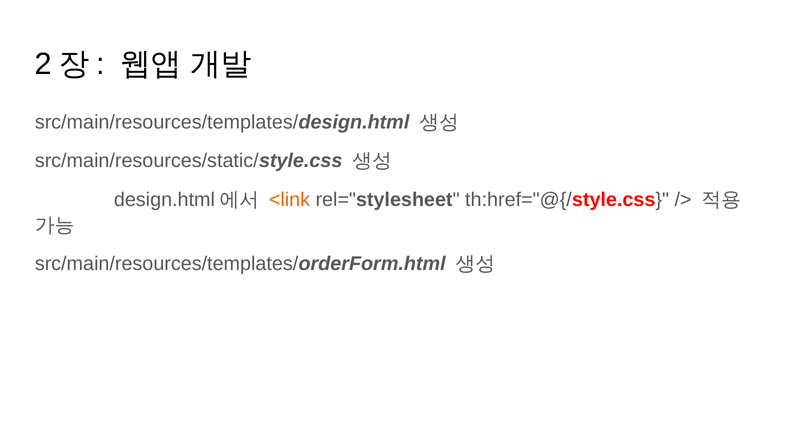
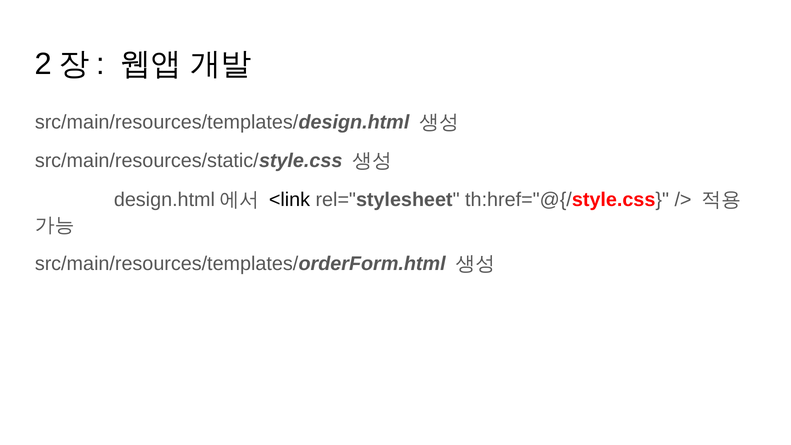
<link colour: orange -> black (289, 200)
